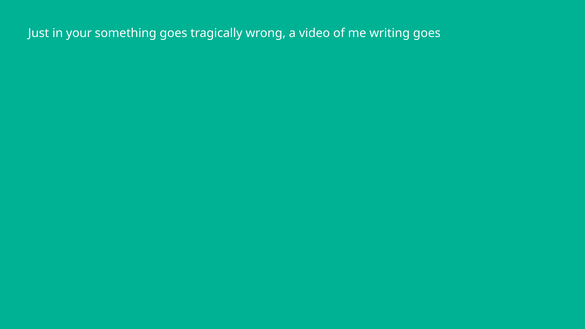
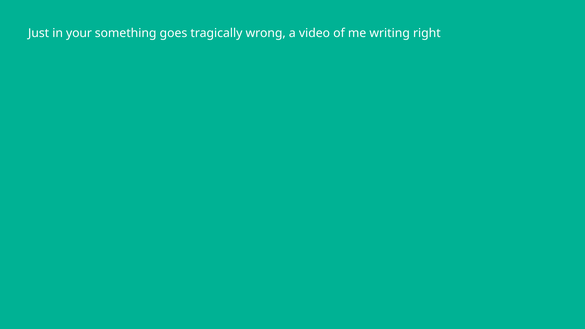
writing goes: goes -> right (427, 33)
